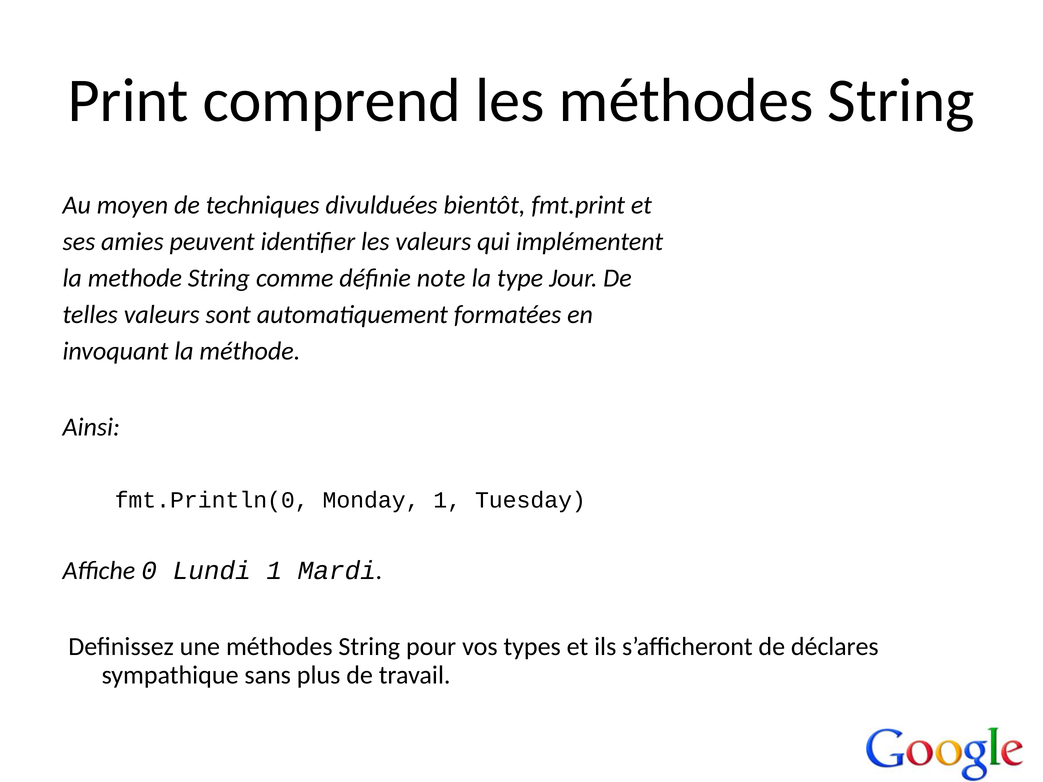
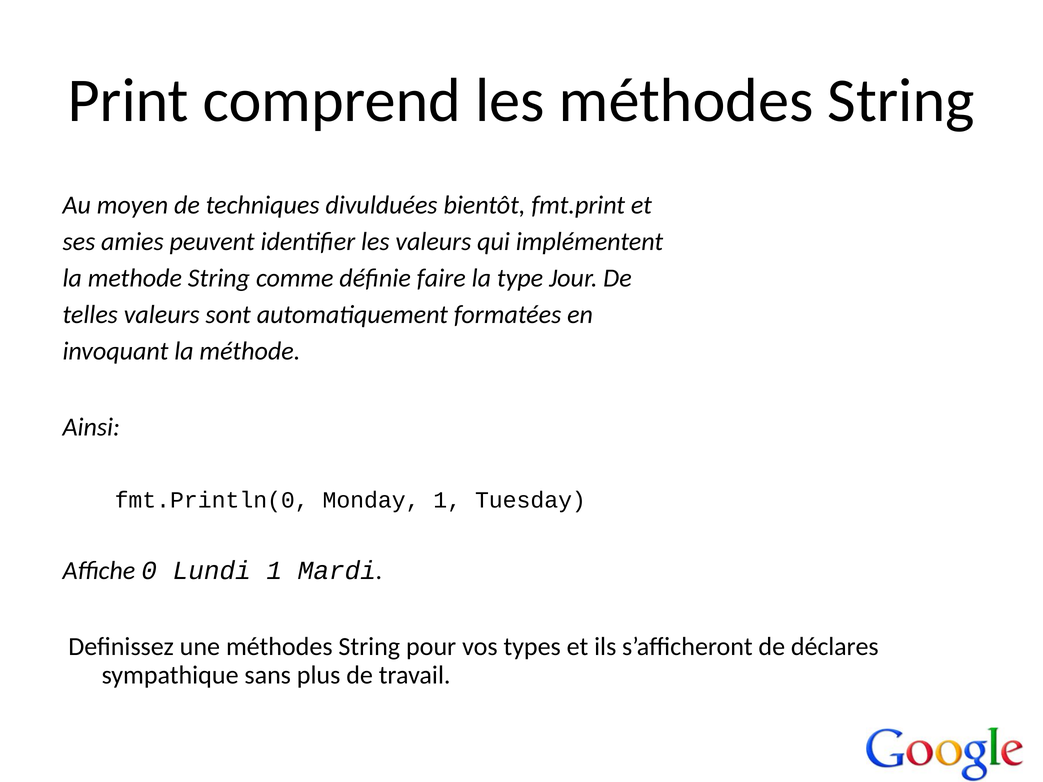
note: note -> faire (441, 278)
